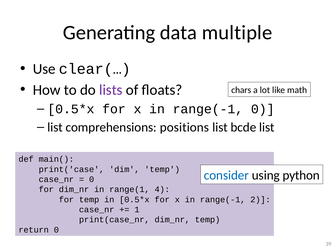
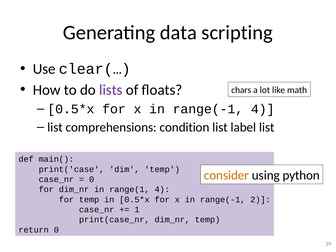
multiple: multiple -> scripting (237, 33)
range(-1 0: 0 -> 4 (263, 109)
positions: positions -> condition (185, 127)
bcde: bcde -> label (243, 127)
consider colour: blue -> orange (226, 175)
